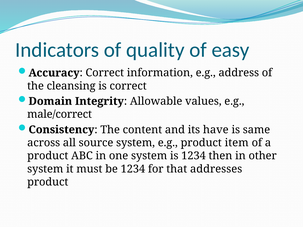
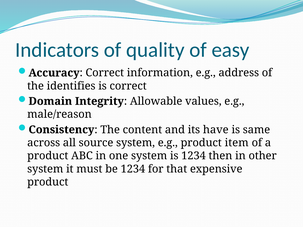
cleansing: cleansing -> identifies (71, 86)
male/correct: male/correct -> male/reason (59, 115)
addresses: addresses -> expensive (216, 169)
